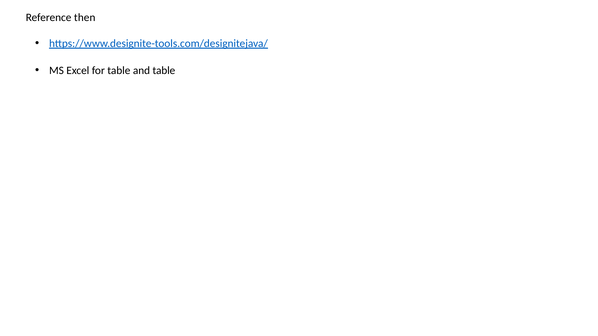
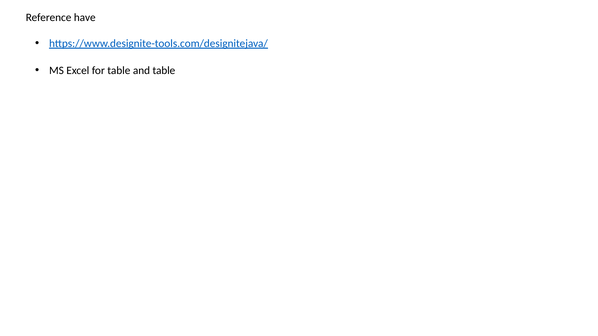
then: then -> have (85, 18)
